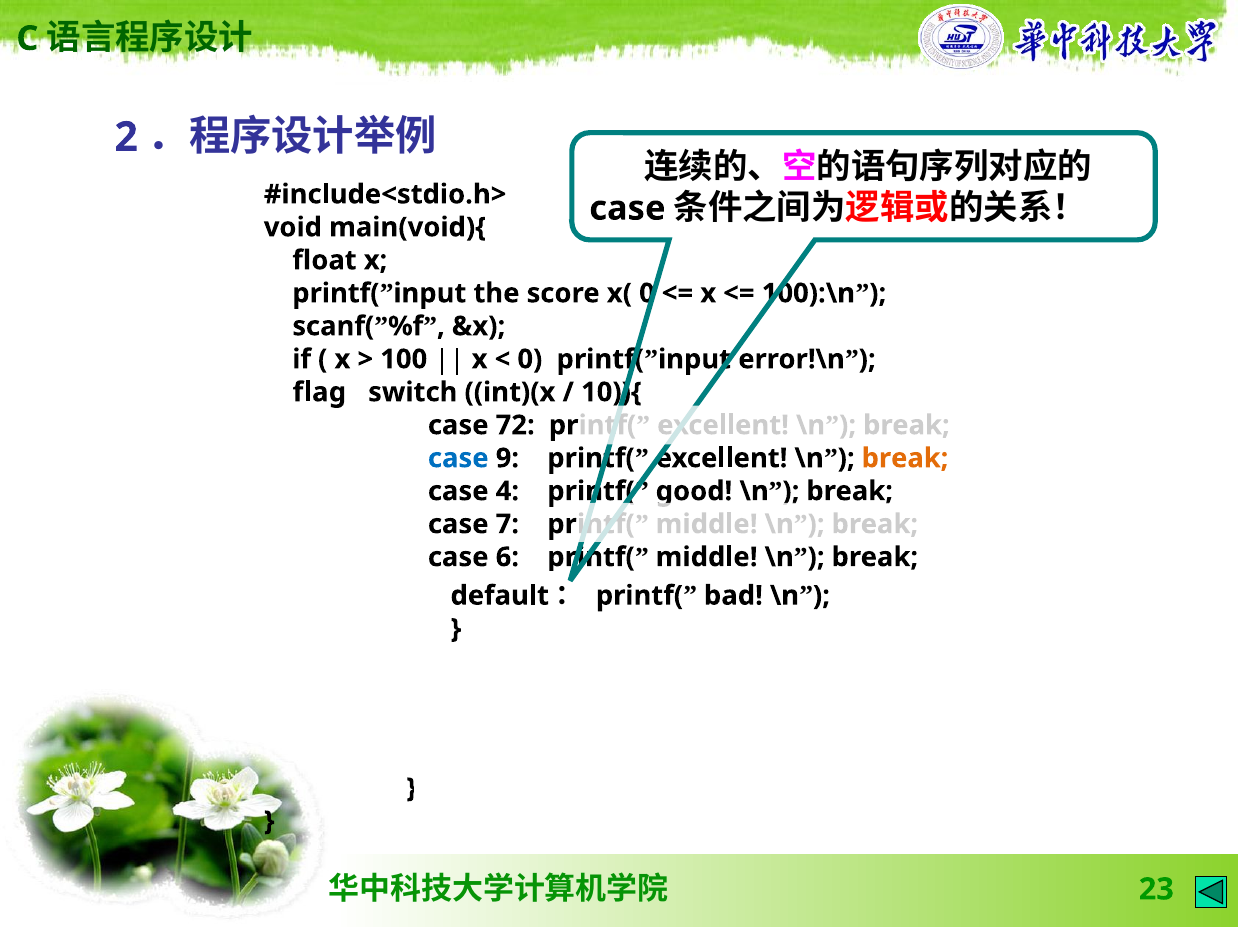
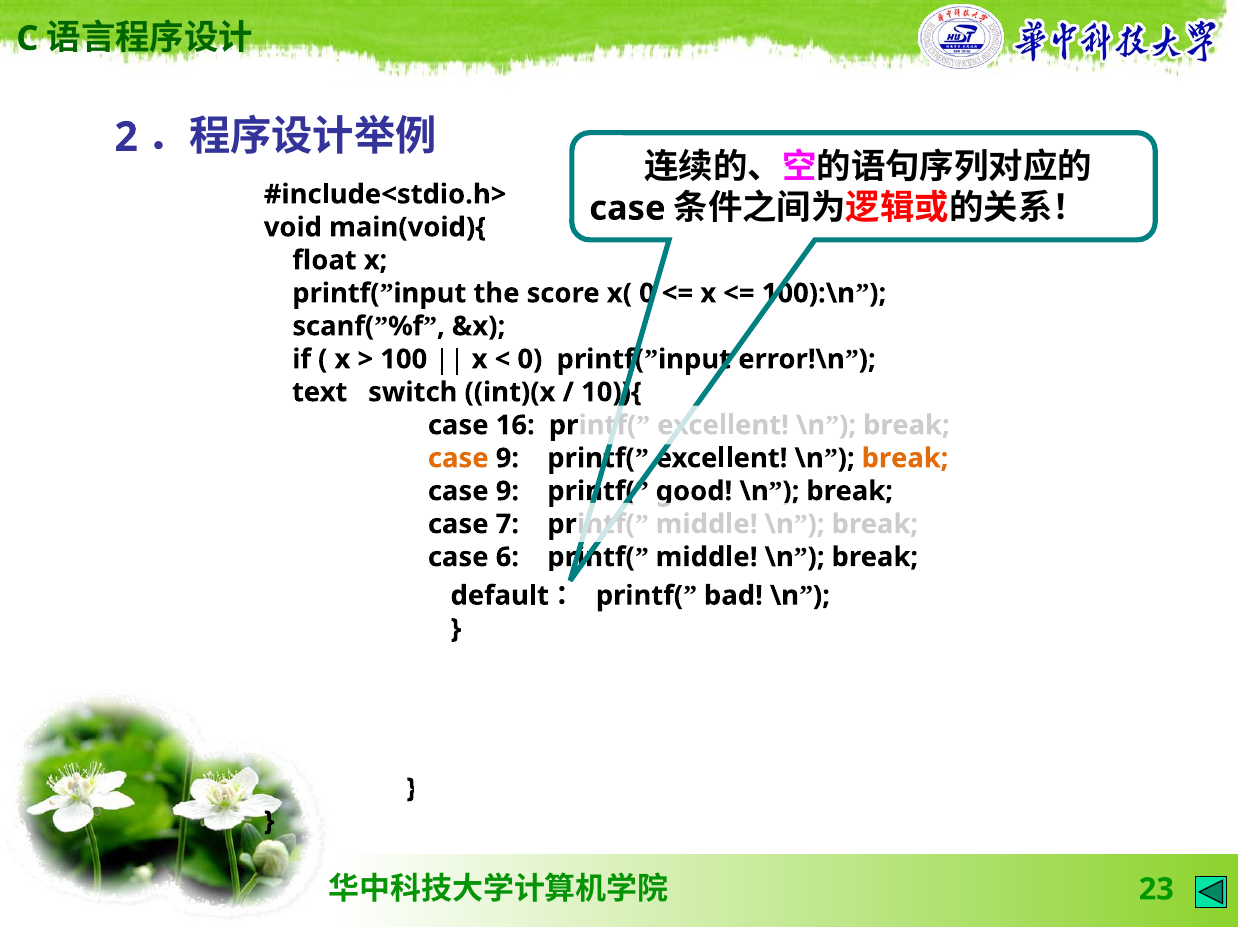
flag: flag -> text (320, 392)
72: 72 -> 16 (515, 425)
case colour: blue -> orange (458, 458)
4: 4 -> 9 (507, 491)
